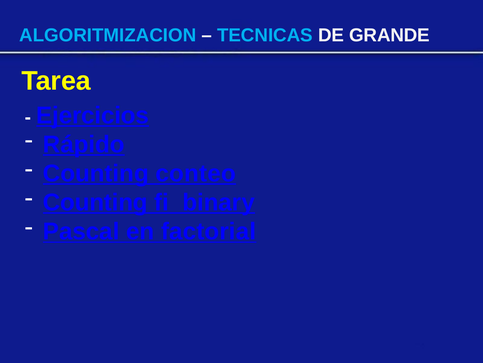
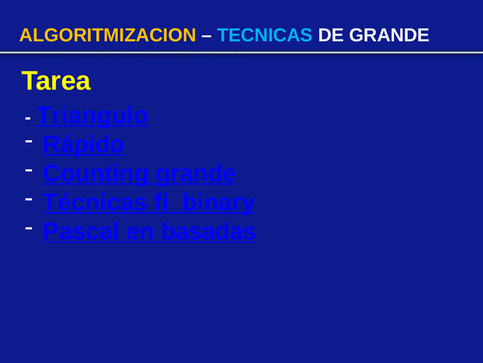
ALGORITMIZACION colour: light blue -> yellow (108, 35)
Ejercicios: Ejercicios -> Triangulo (92, 115)
Counting conteo: conteo -> grande (196, 173)
Counting: Counting -> Técnicas (95, 202)
factorial: factorial -> basadas (209, 231)
